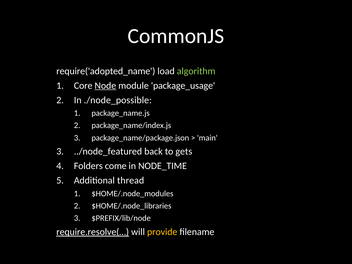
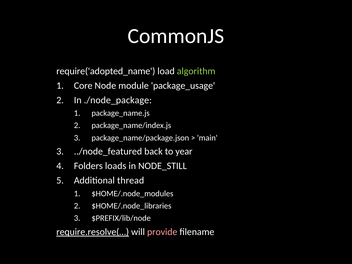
Node underline: present -> none (105, 86)
./node_possible: ./node_possible -> ./node_package (118, 100)
gets: gets -> year (184, 151)
come: come -> loads (116, 166)
NODE_TIME: NODE_TIME -> NODE_STILL (163, 166)
provide colour: yellow -> pink (162, 232)
